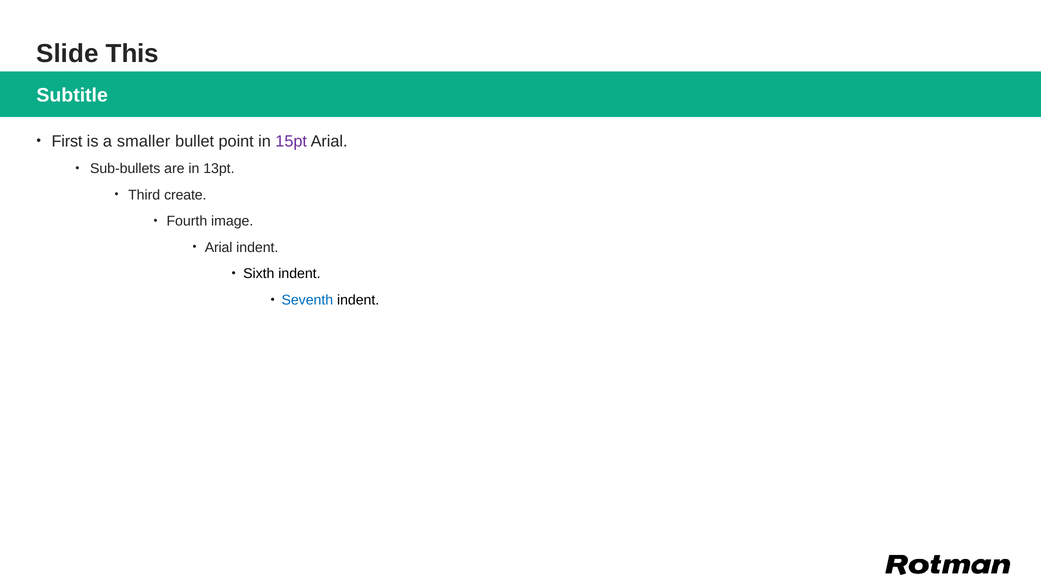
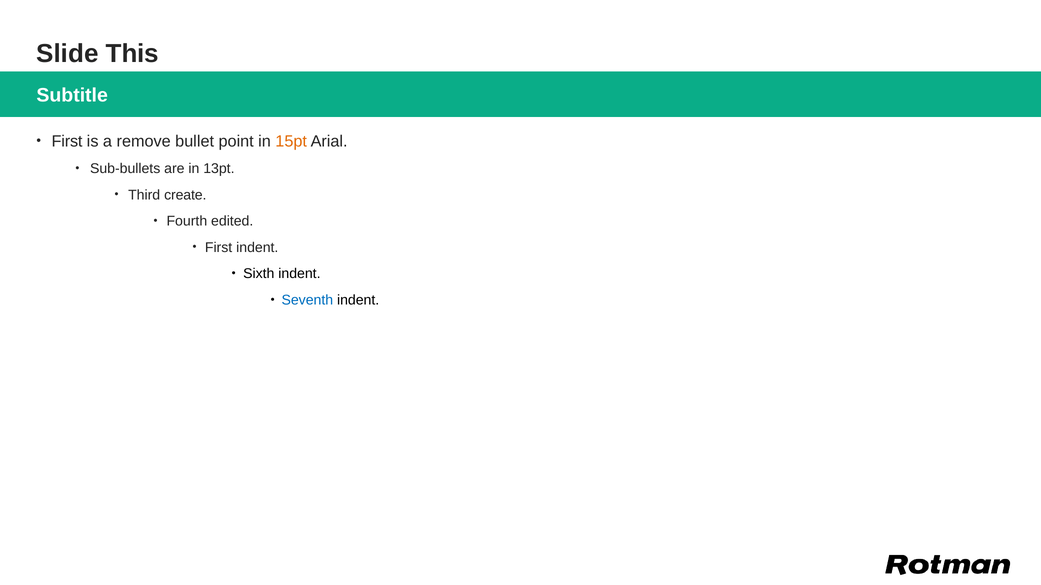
smaller: smaller -> remove (144, 142)
15pt colour: purple -> orange (291, 142)
image: image -> edited (232, 222)
Arial: Arial -> First (219, 248)
